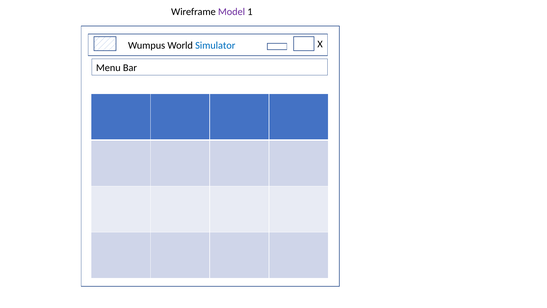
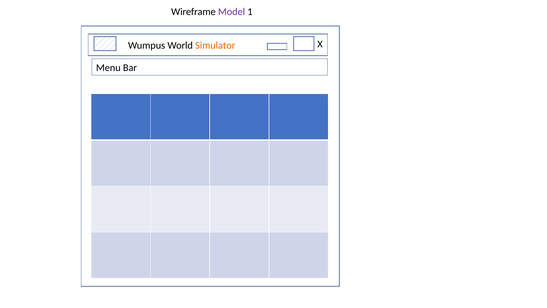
Simulator colour: blue -> orange (215, 46)
